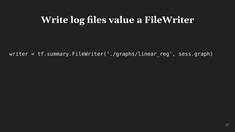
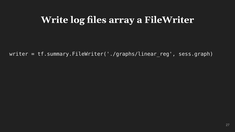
value: value -> array (122, 20)
